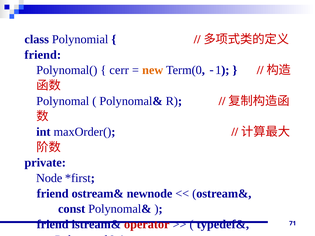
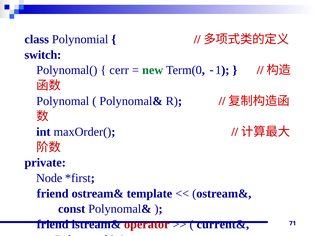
friend: friend -> switch (43, 55)
new colour: orange -> green (153, 70)
newnode: newnode -> template (149, 194)
typedef&: typedef& -> current& (223, 225)
